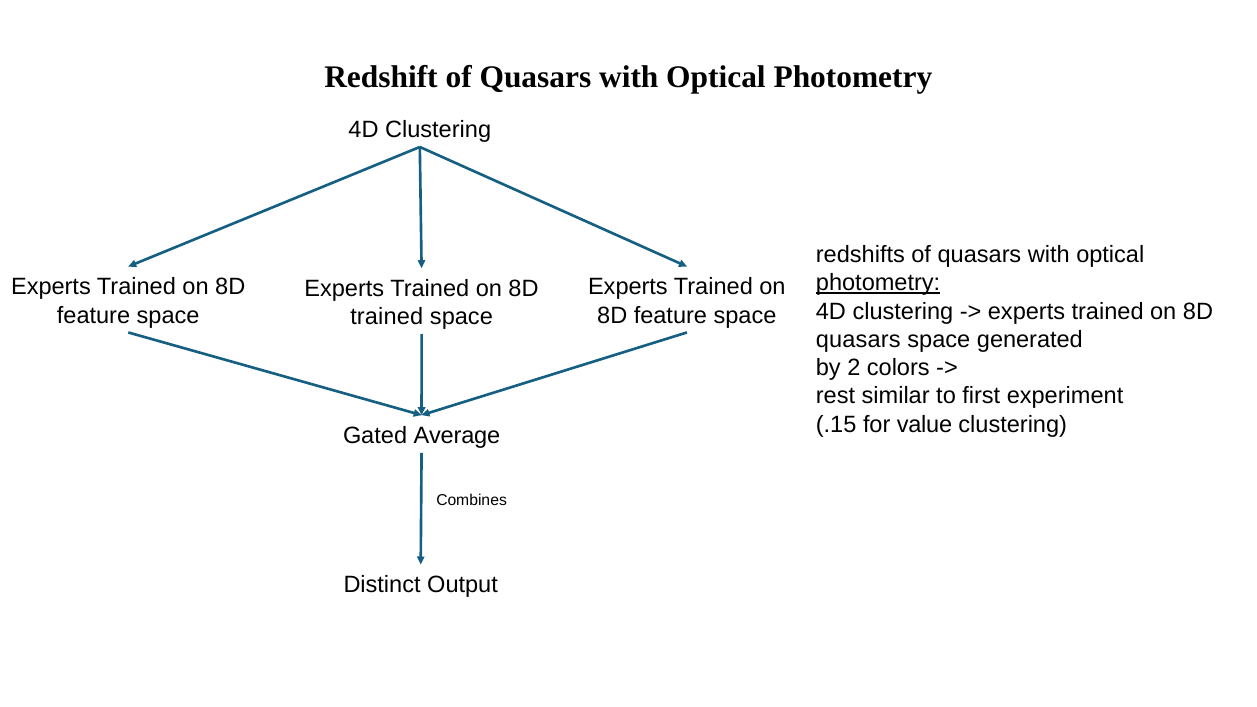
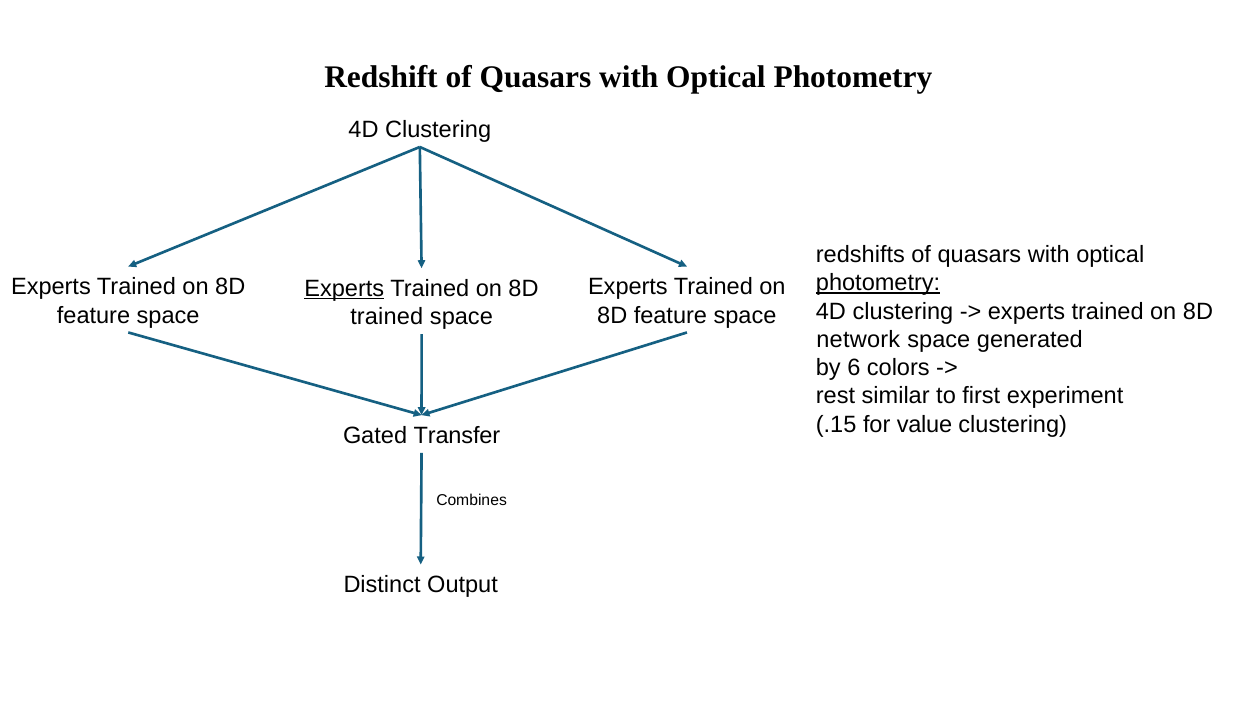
Experts underline: none -> present (344, 289)
quasars: quasars -> network (858, 340)
2: 2 -> 6 (854, 368)
Average: Average -> Transfer (457, 436)
